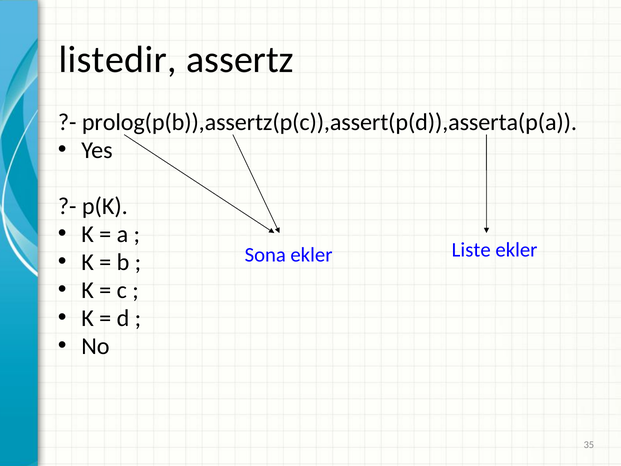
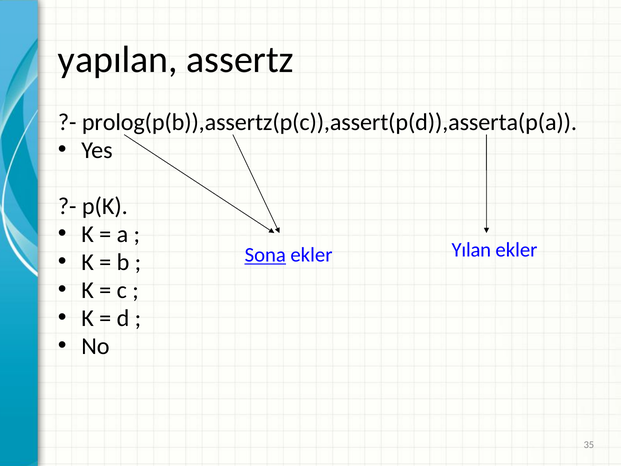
listedir: listedir -> yapılan (118, 60)
Sona underline: none -> present (265, 255)
Liste: Liste -> Yılan (471, 250)
